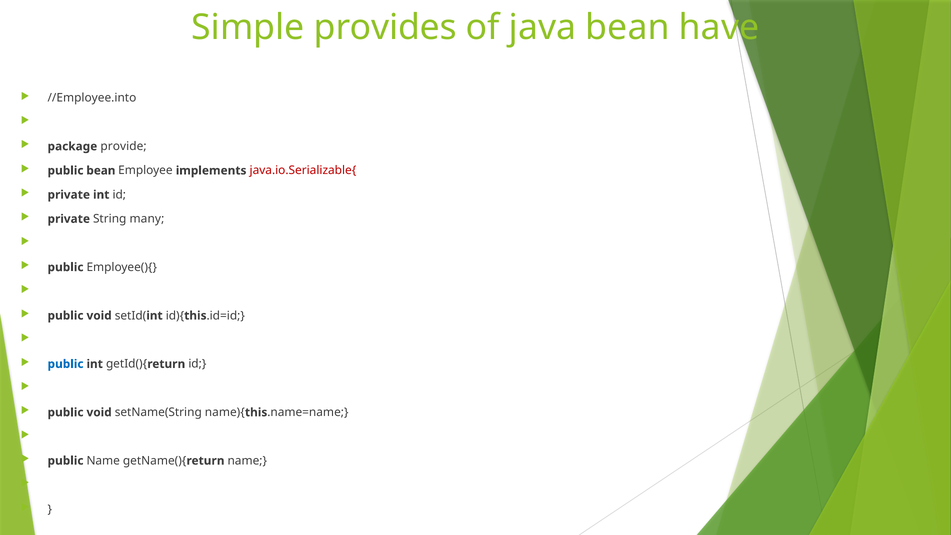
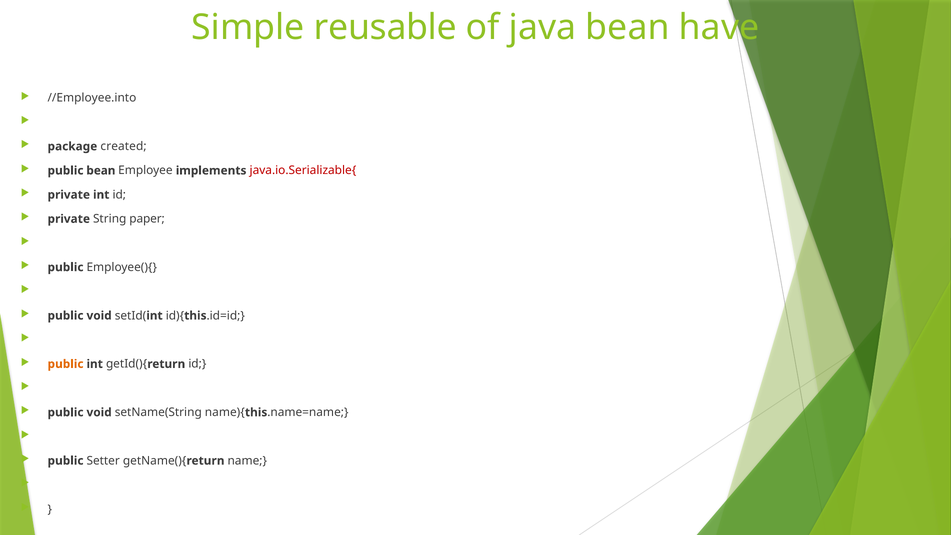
provides: provides -> reusable (385, 27)
provide: provide -> created (124, 146)
many: many -> paper (147, 219)
public colour: blue -> orange (66, 364)
public Name: Name -> Setter (103, 461)
